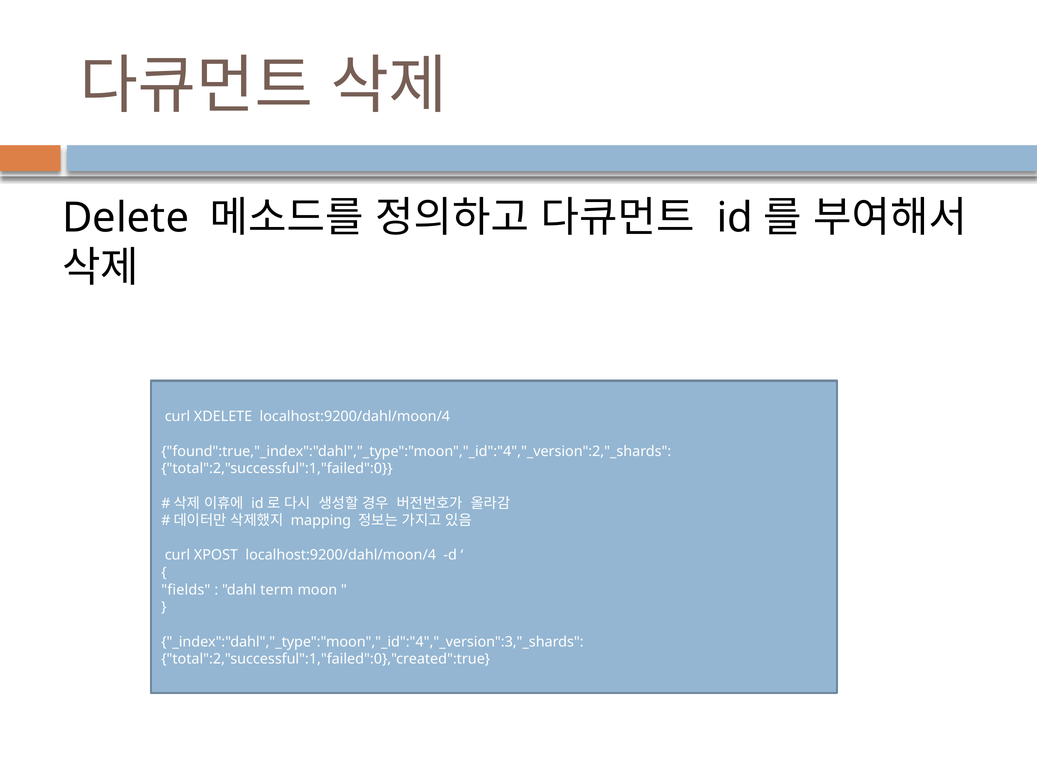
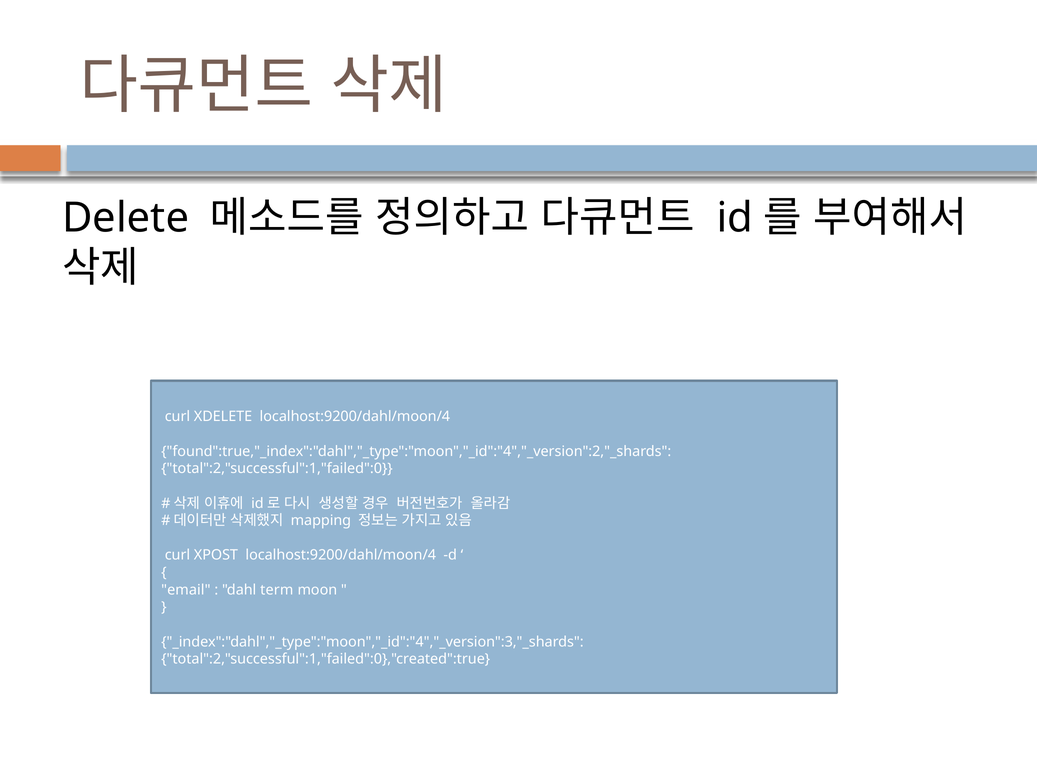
fields: fields -> email (186, 590)
